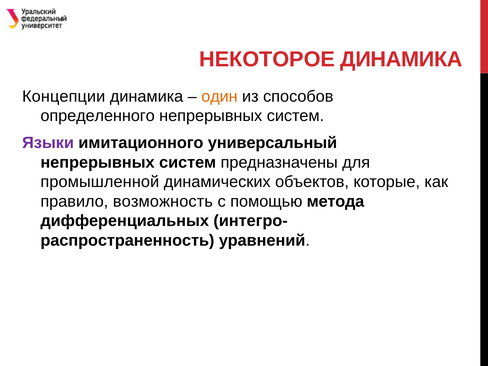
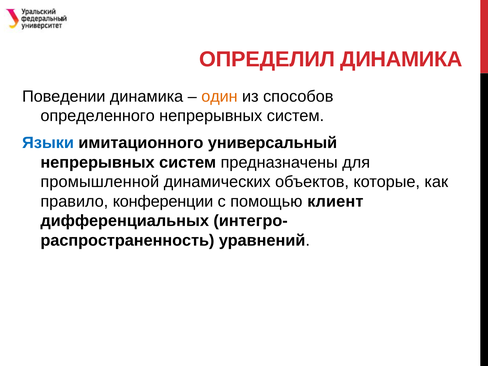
НЕКОТОРОЕ: НЕКОТОРОЕ -> ОПРЕДЕЛИЛ (267, 59)
Концепции: Концепции -> Поведении (64, 96)
Языки colour: purple -> blue (48, 143)
возможность: возможность -> конференции (163, 201)
метода: метода -> клиент (335, 201)
